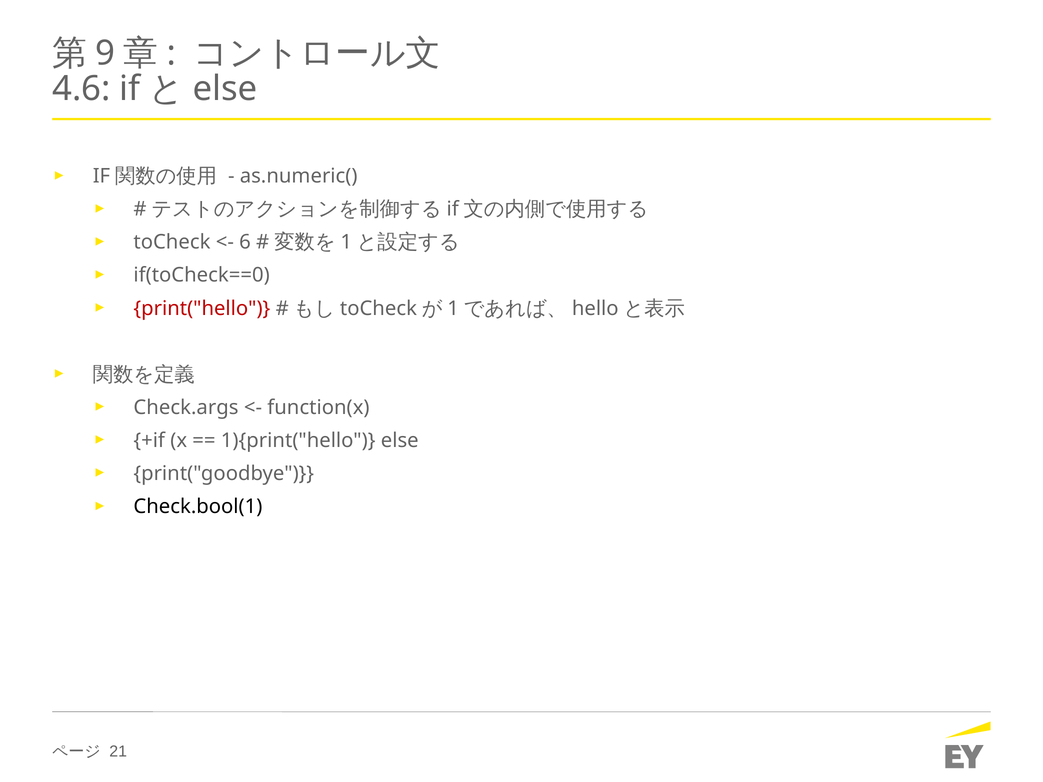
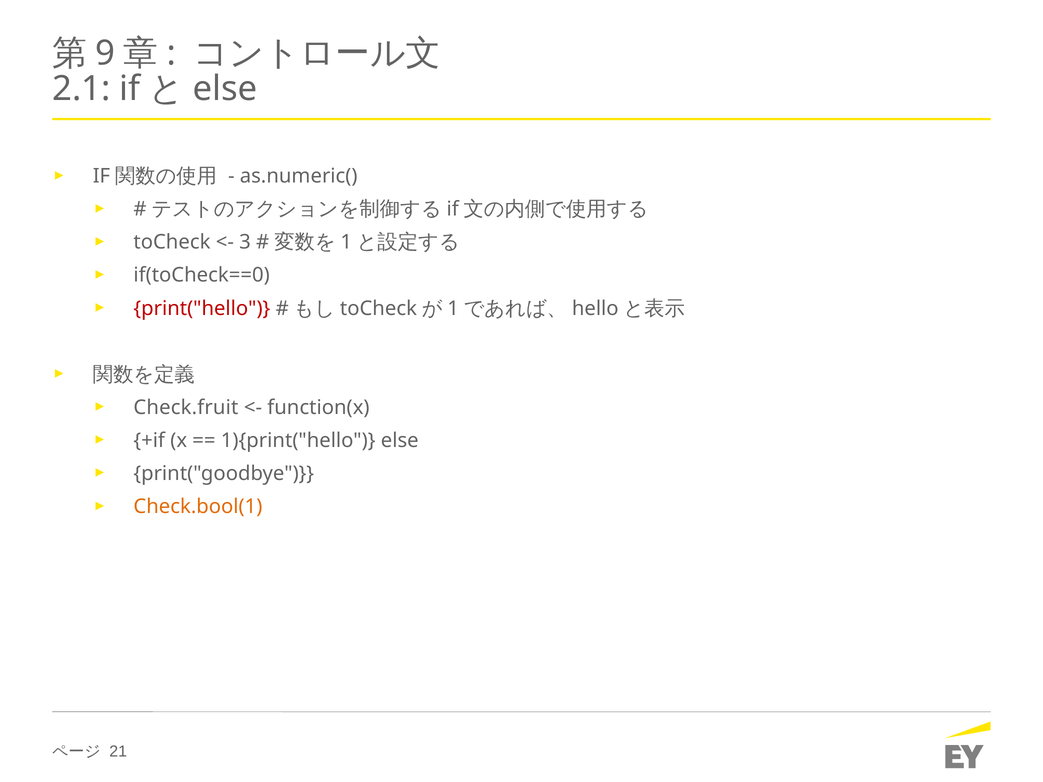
4.6: 4.6 -> 2.1 (81, 89)
6: 6 -> 3 (245, 242)
Check.args: Check.args -> Check.fruit (186, 408)
Check.bool(1 colour: black -> orange (198, 507)
